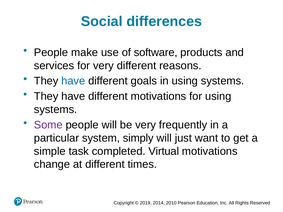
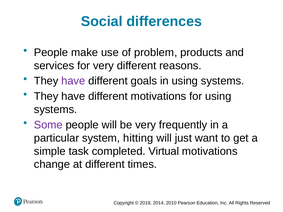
software: software -> problem (156, 52)
have colour: blue -> purple (73, 81)
simply: simply -> hitting (138, 138)
